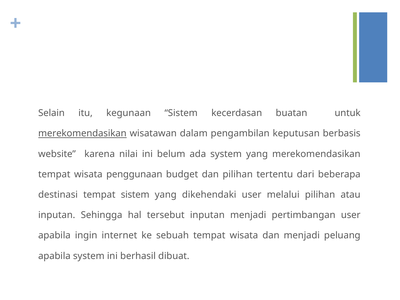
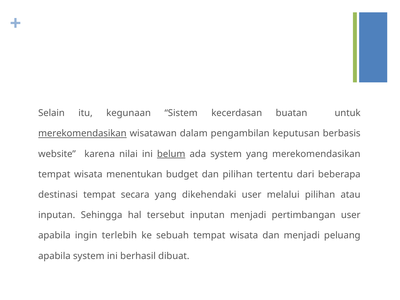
belum underline: none -> present (171, 154)
penggunaan: penggunaan -> menentukan (134, 174)
tempat sistem: sistem -> secara (135, 195)
internet: internet -> terlebih (119, 236)
